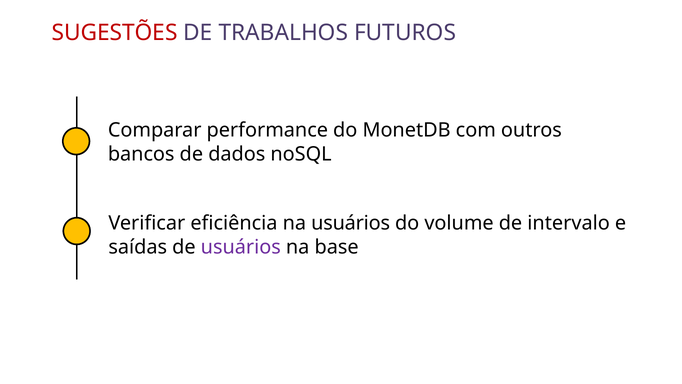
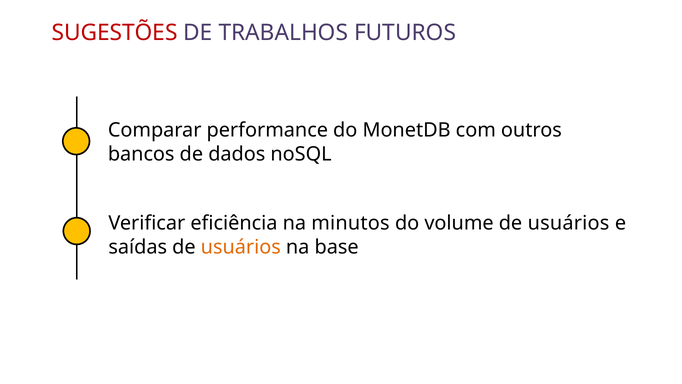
na usuários: usuários -> minutos (350, 223)
volume de intervalo: intervalo -> usuários (569, 223)
usuários colour: purple -> orange (241, 247)
